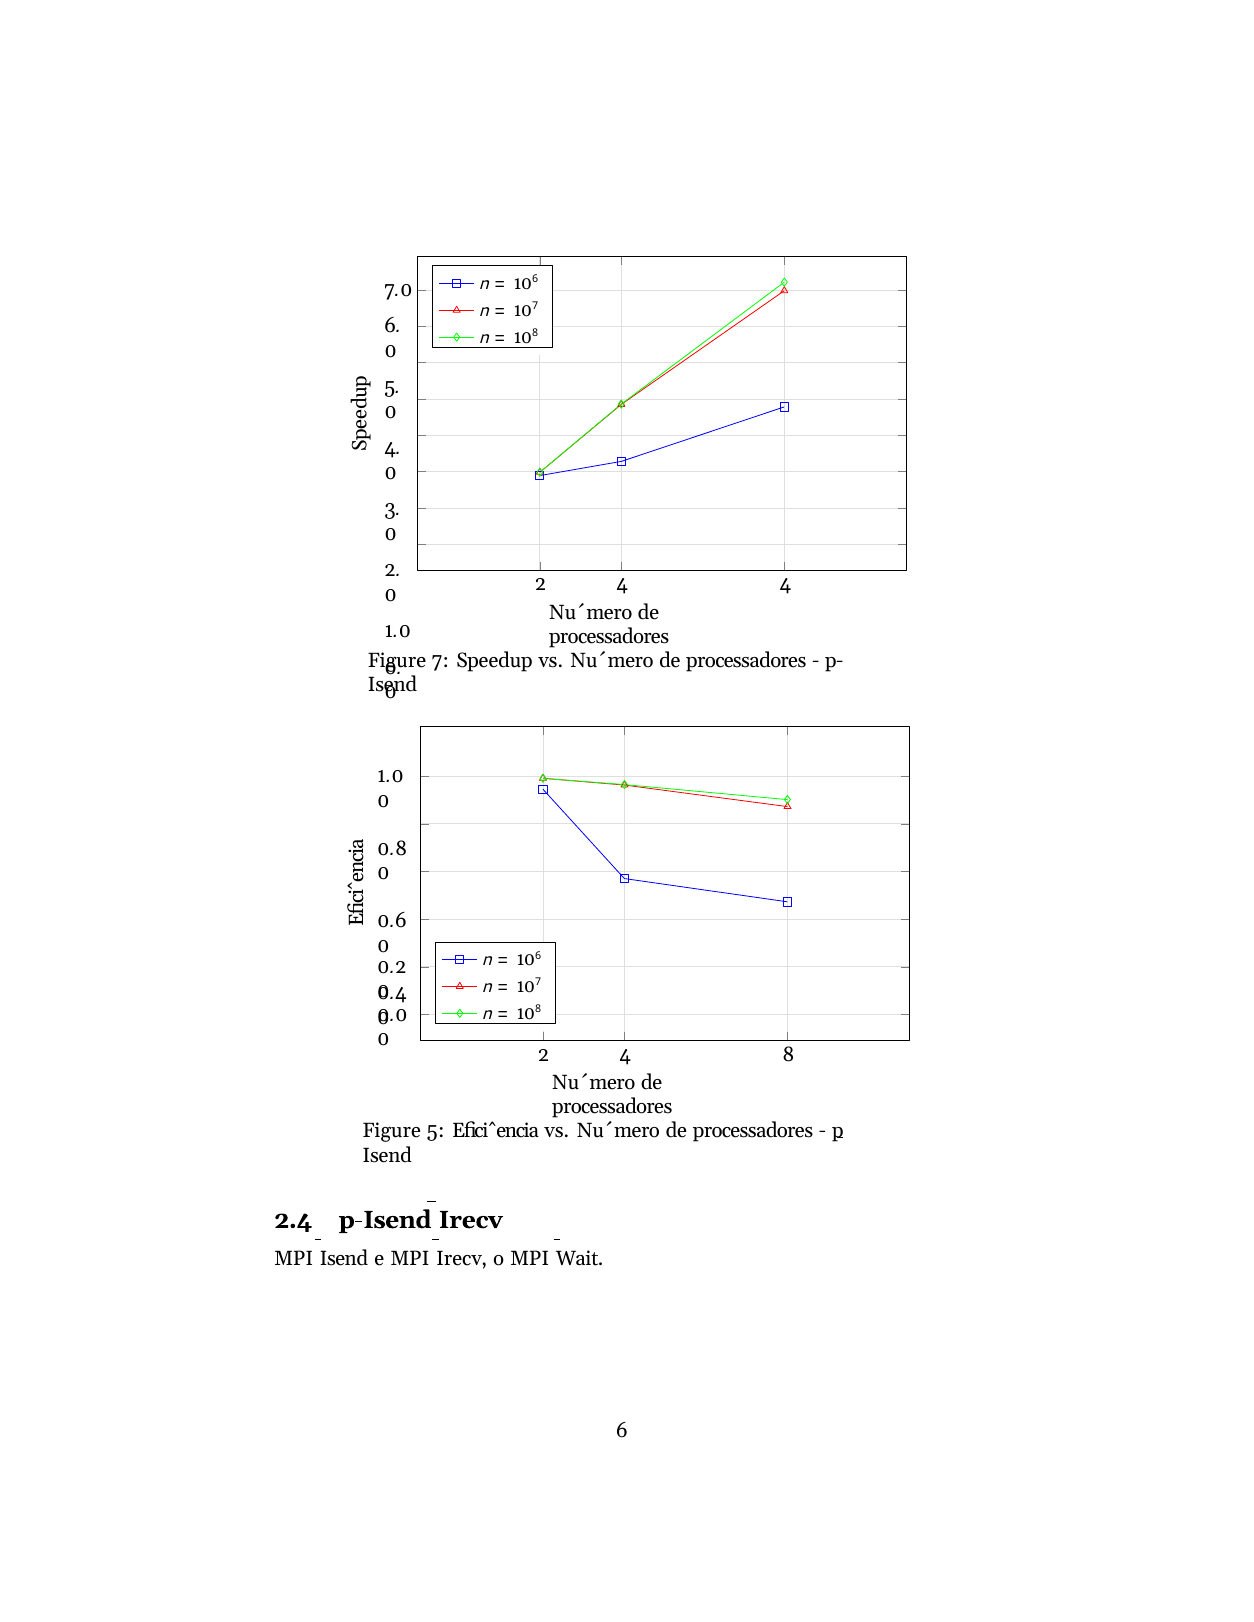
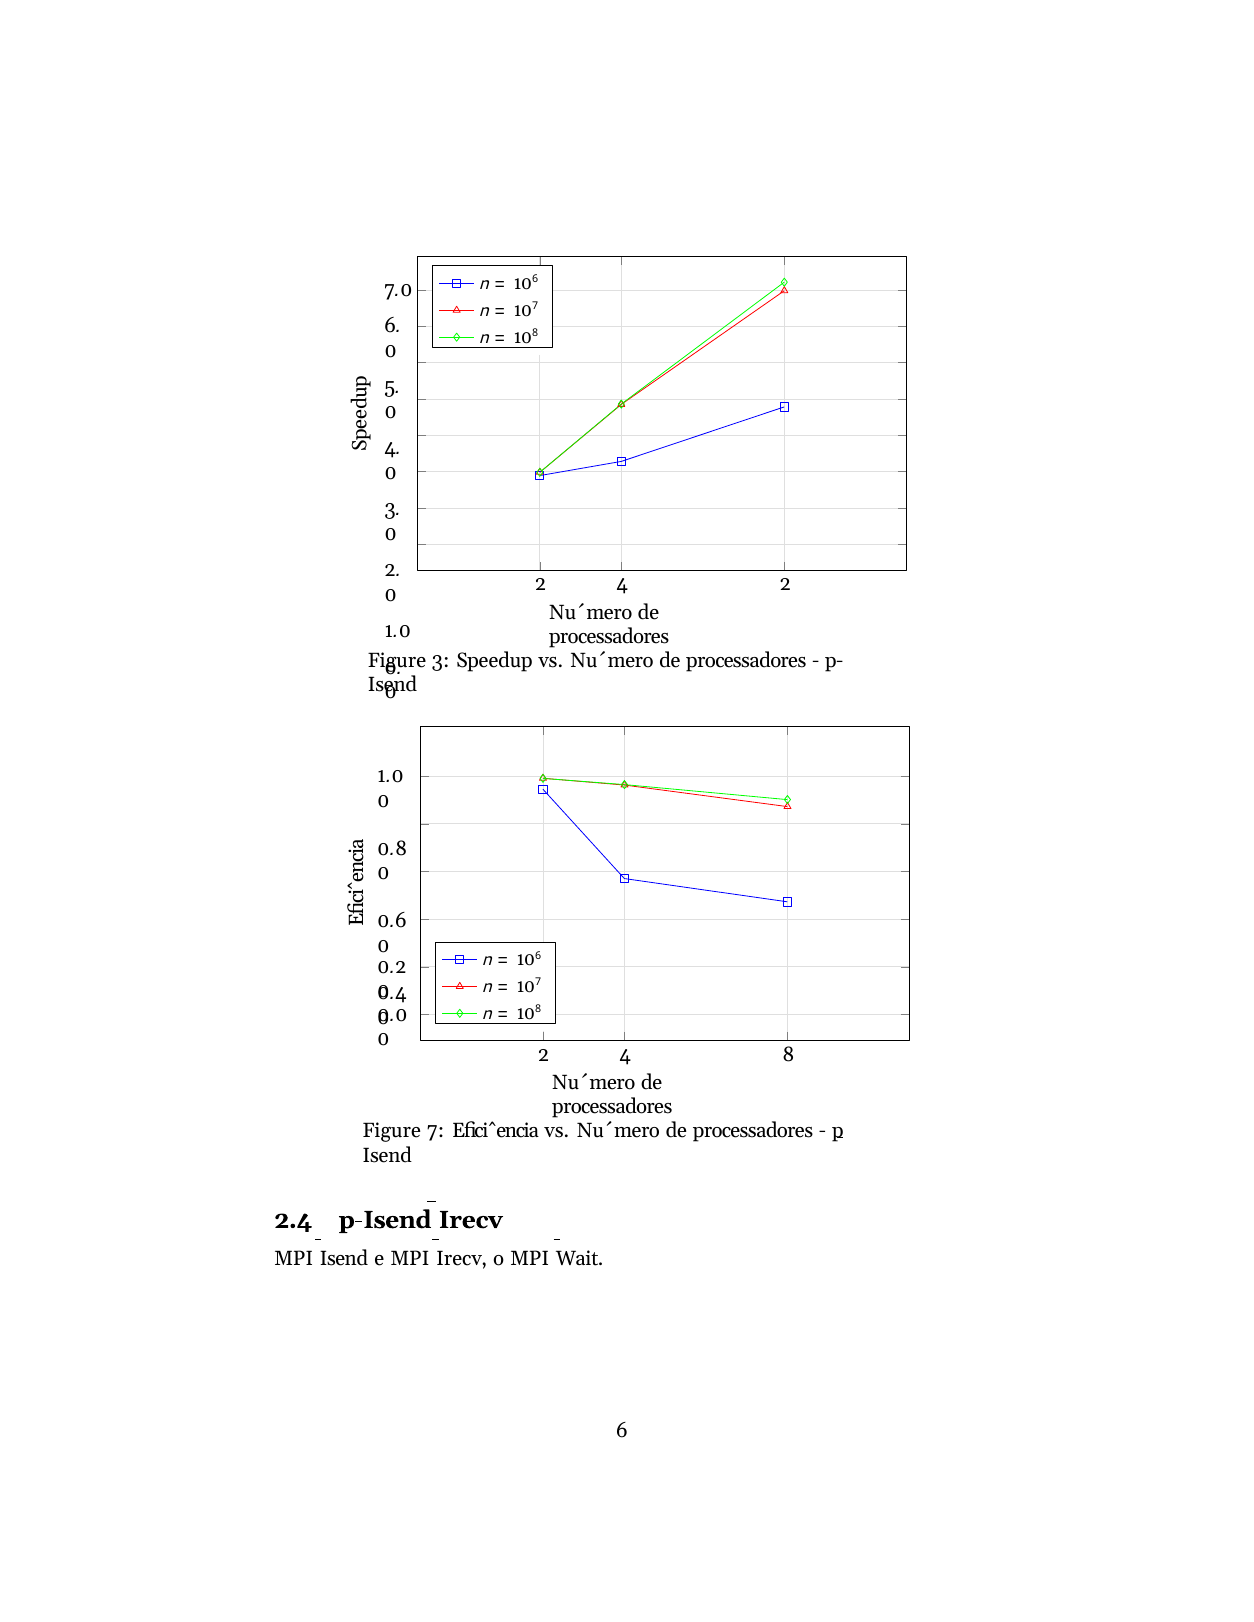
2 4: 4 -> 2 (785, 584)
7: 7 -> 3 (440, 661)
Figure 5: 5 -> 7 (435, 1131)
